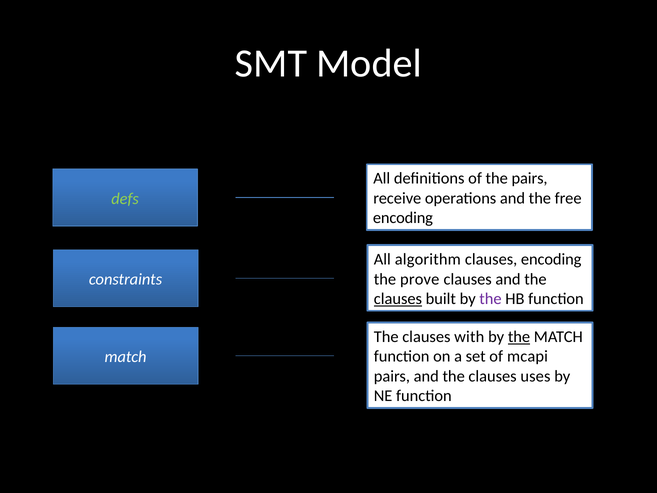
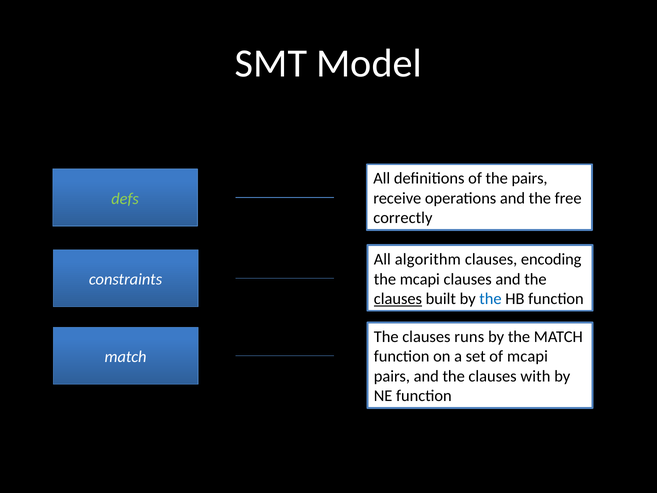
encoding: encoding -> correctly (403, 218)
the prove: prove -> mcapi (420, 279)
the colour: purple -> blue (490, 299)
with: with -> runs (469, 337)
the underline: present -> none (519, 337)
uses: uses -> with (535, 376)
